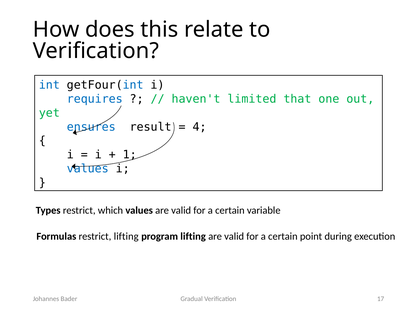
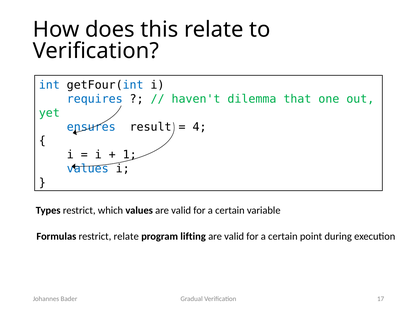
limited: limited -> dilemma (252, 99)
restrict lifting: lifting -> relate (126, 236)
